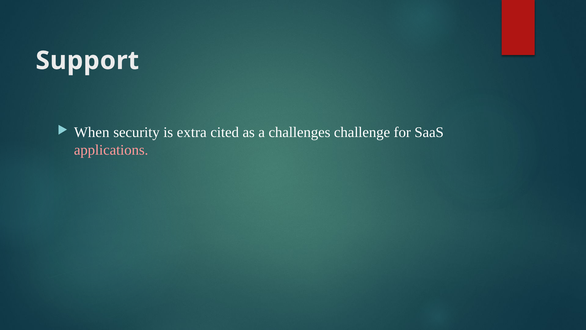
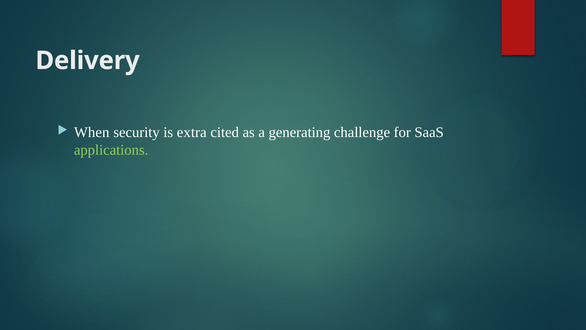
Support: Support -> Delivery (88, 61)
challenges: challenges -> generating (299, 132)
applications colour: pink -> light green (111, 150)
